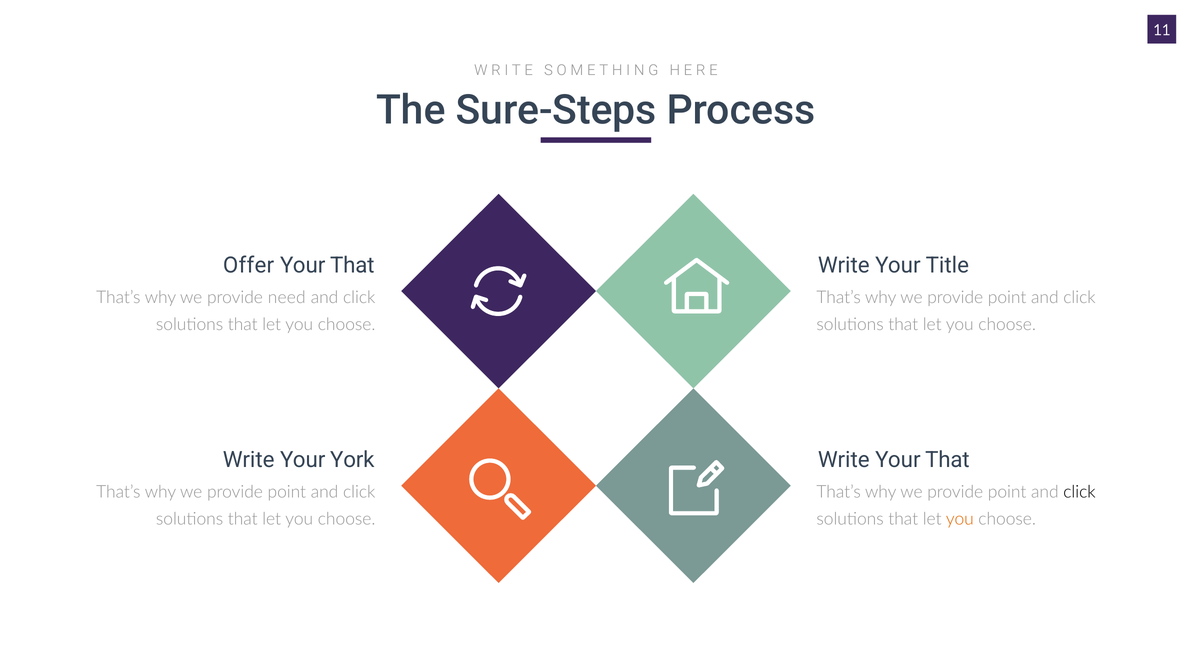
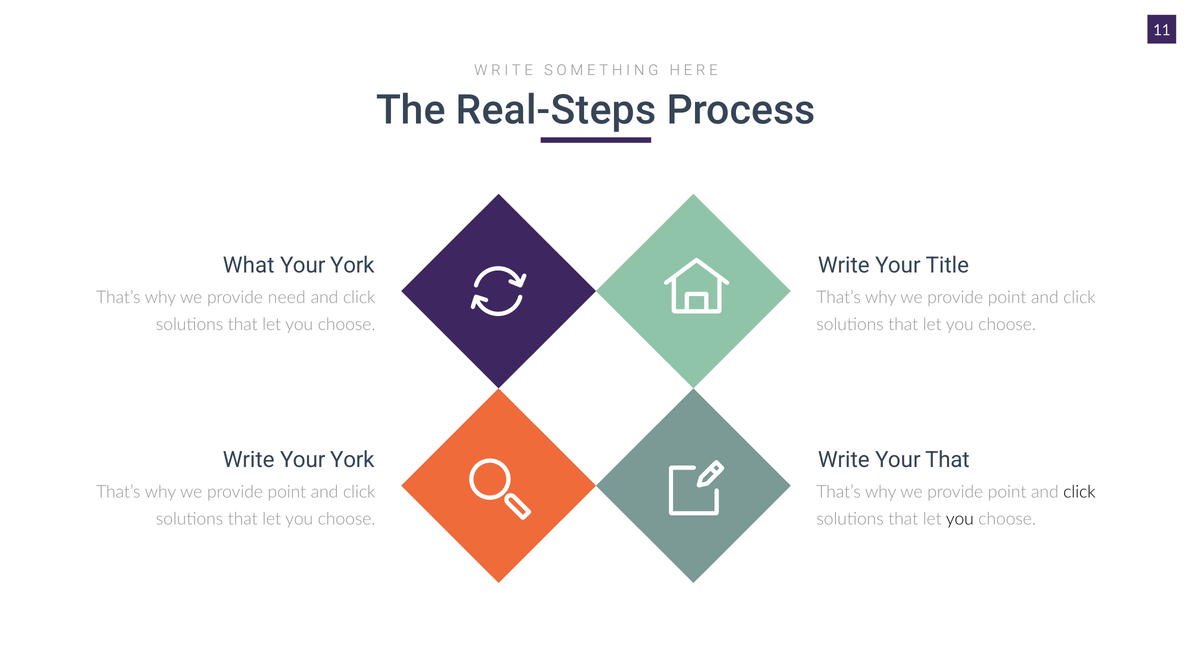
Sure-Steps: Sure-Steps -> Real-Steps (556, 110)
Offer: Offer -> What (249, 266)
That: That -> York (352, 266)
you colour: orange -> black (960, 519)
